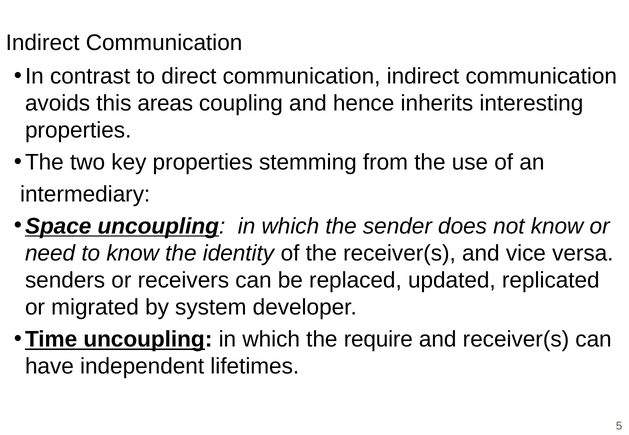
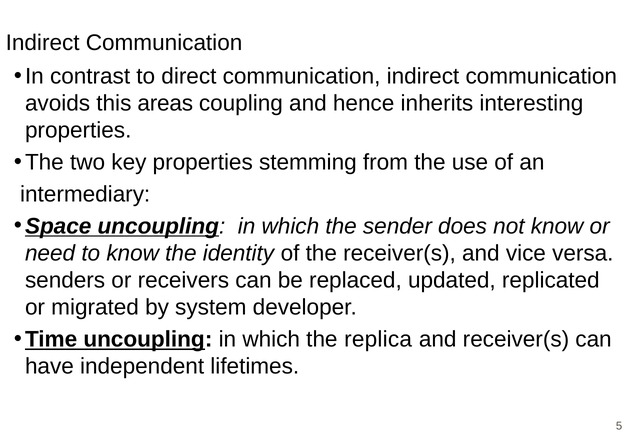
require: require -> replica (378, 340)
